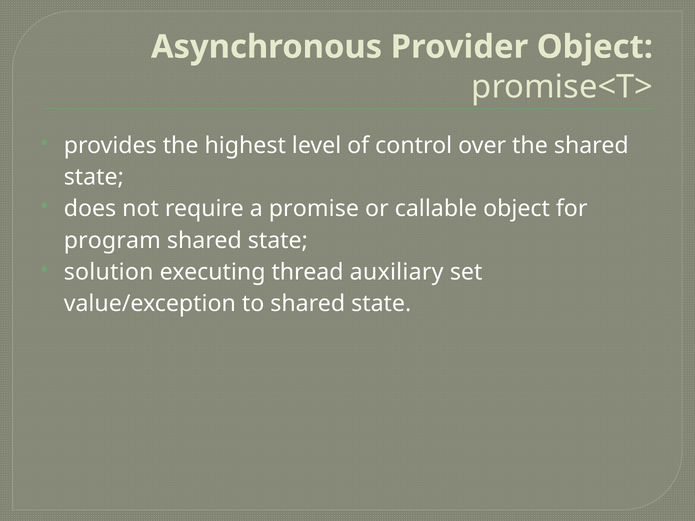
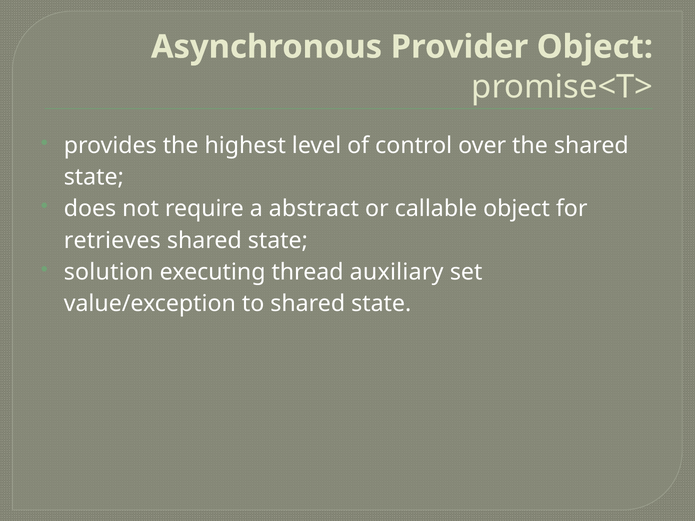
promise: promise -> abstract (314, 209)
program: program -> retrieves (112, 241)
